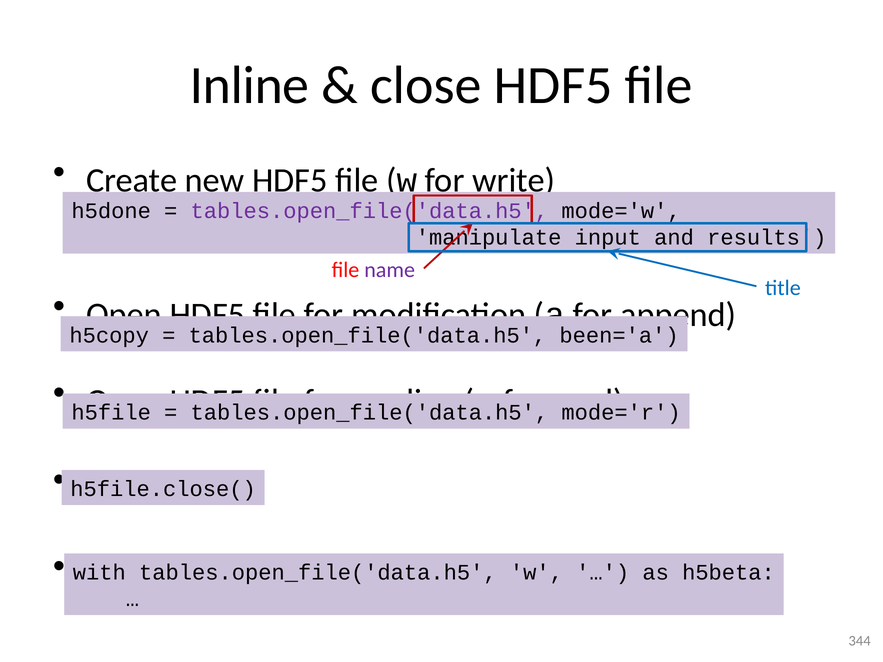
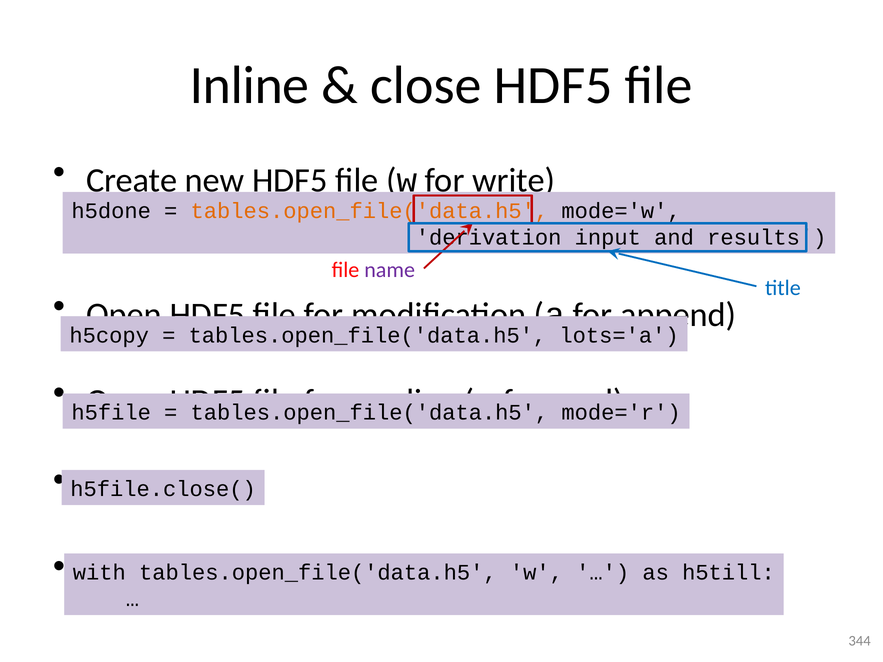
tables.open_file('data.h5 colour: purple -> orange (369, 211)
manipulate: manipulate -> derivation (489, 238)
been='a: been='a -> lots='a (619, 335)
h5beta: h5beta -> h5till (728, 573)
